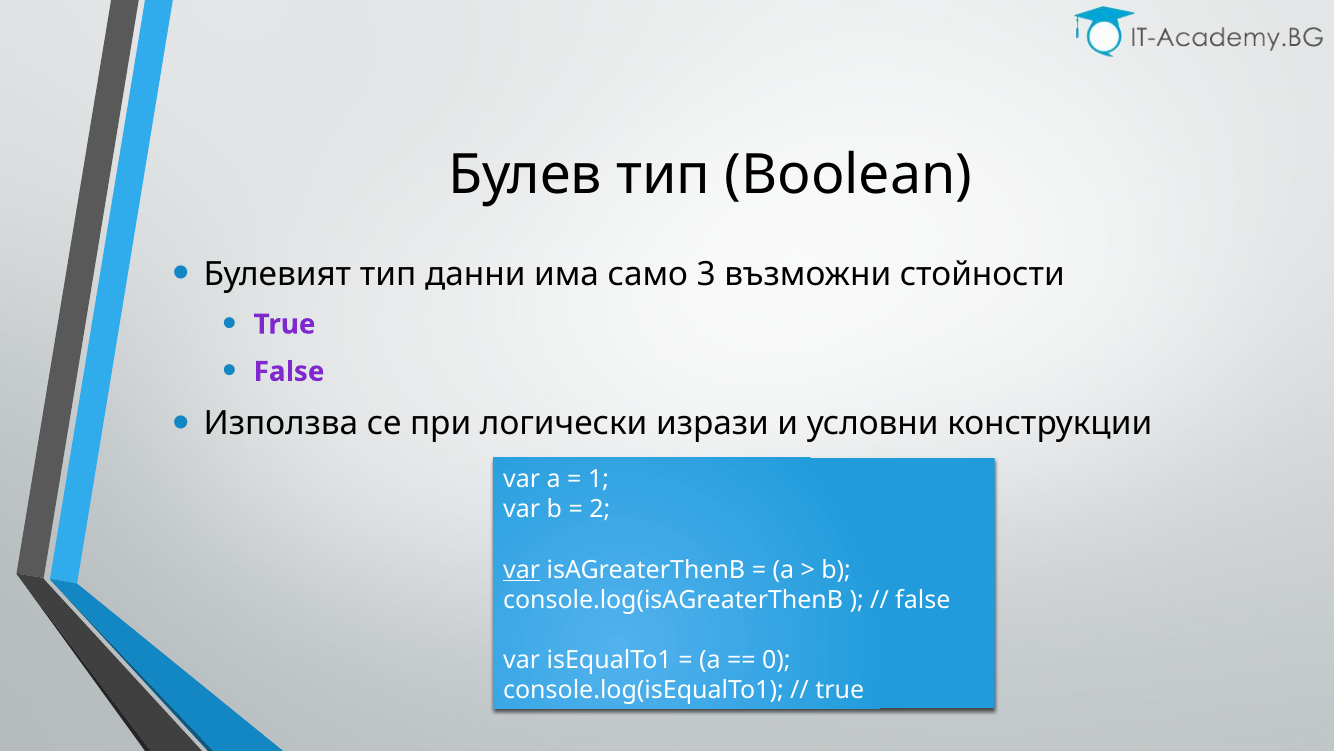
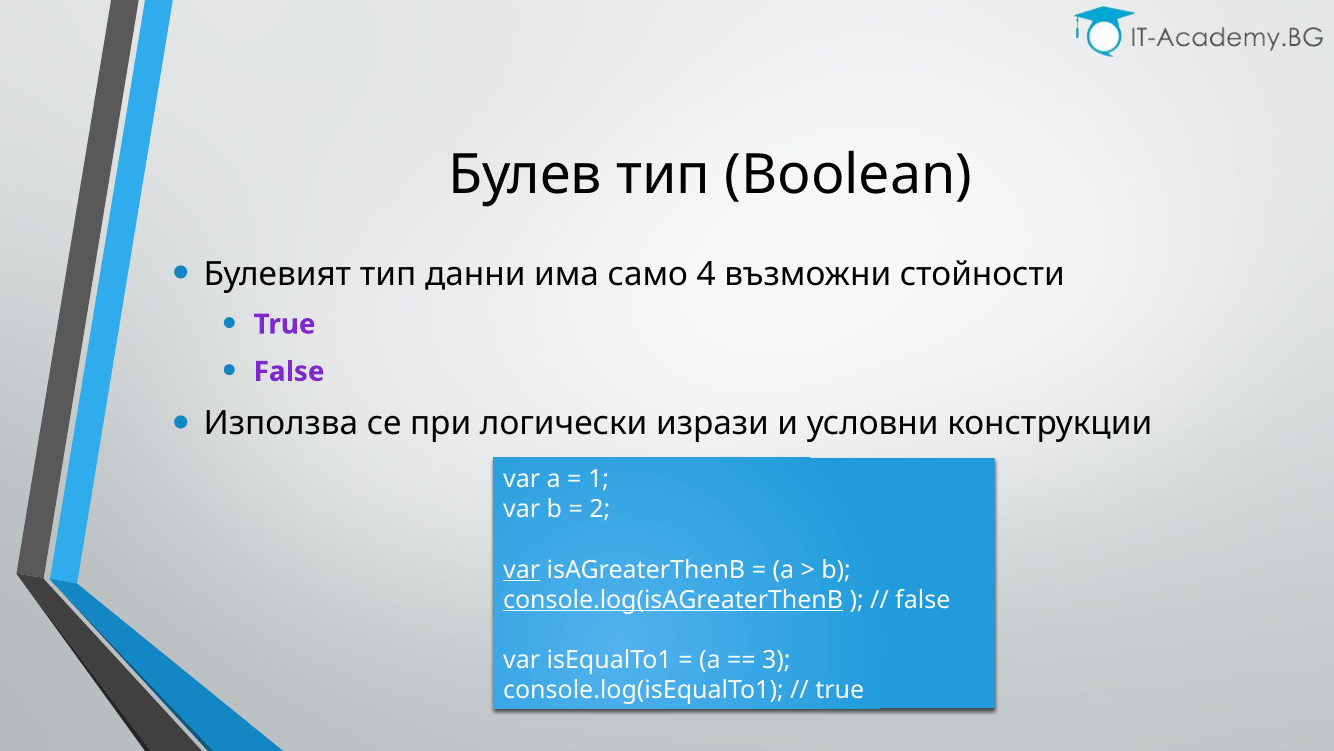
3: 3 -> 4 (706, 274)
console.log(isAGreaterThenB underline: none -> present (673, 599)
0: 0 -> 3 (776, 659)
